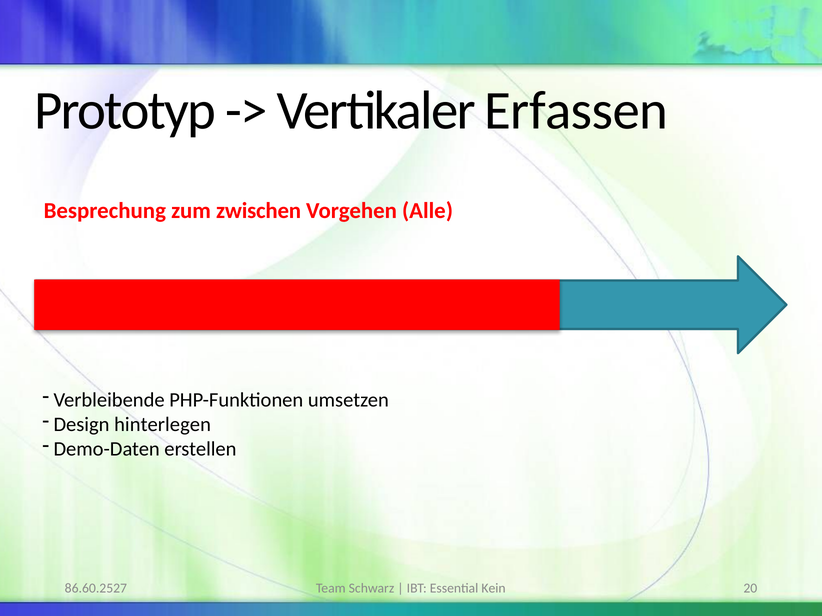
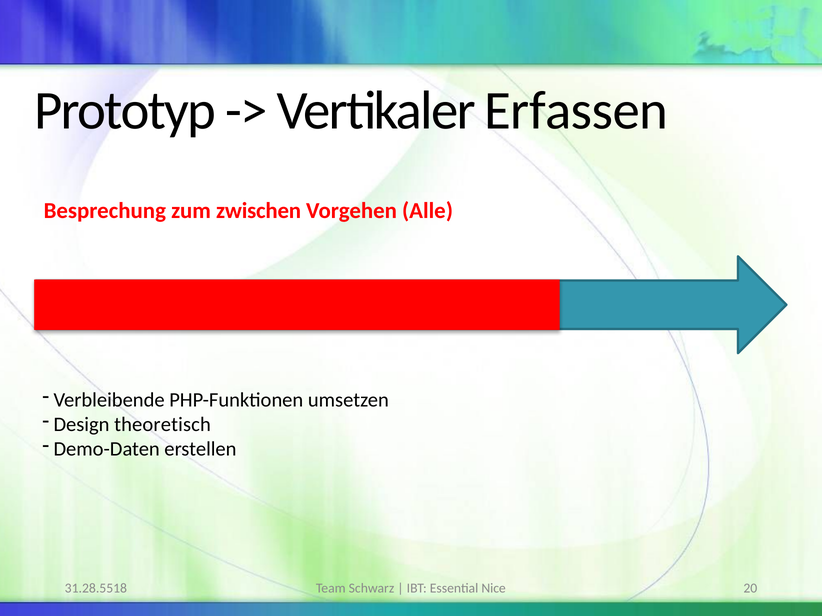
hinterlegen: hinterlegen -> theoretisch (162, 425)
Kein: Kein -> Nice (494, 589)
86.60.2527: 86.60.2527 -> 31.28.5518 (96, 589)
